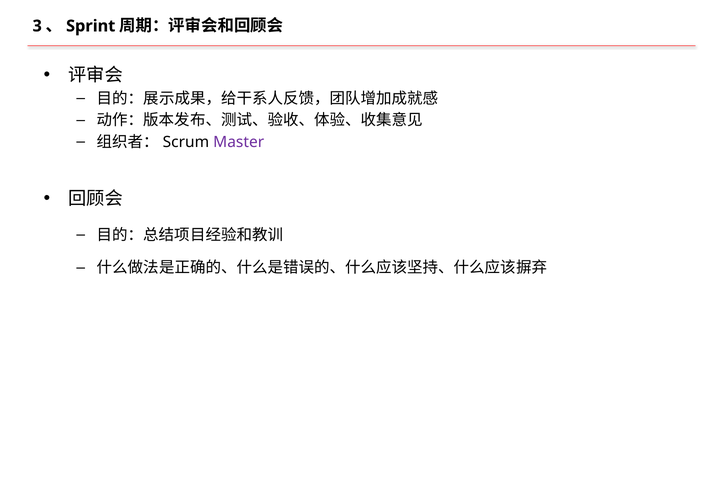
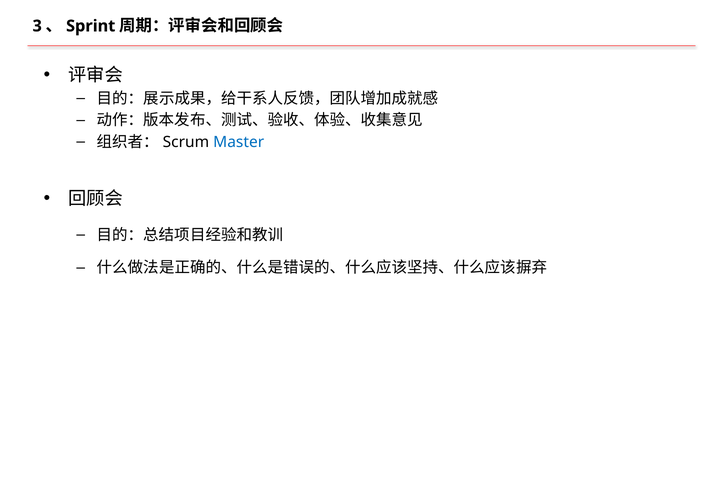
Master colour: purple -> blue (239, 142)
